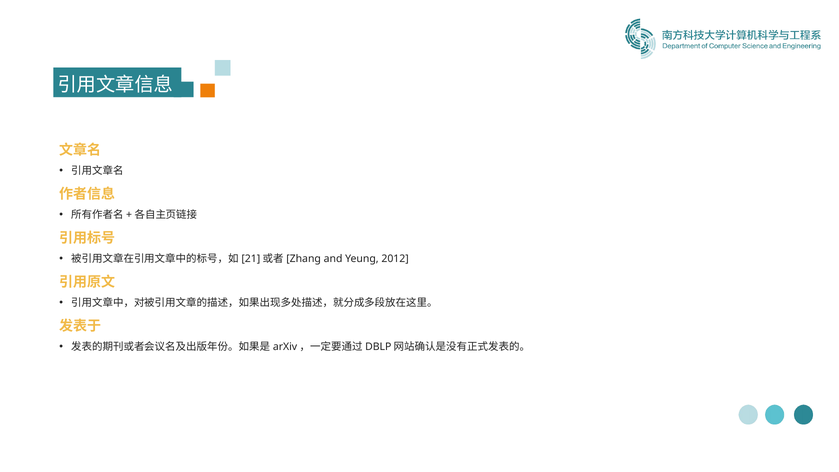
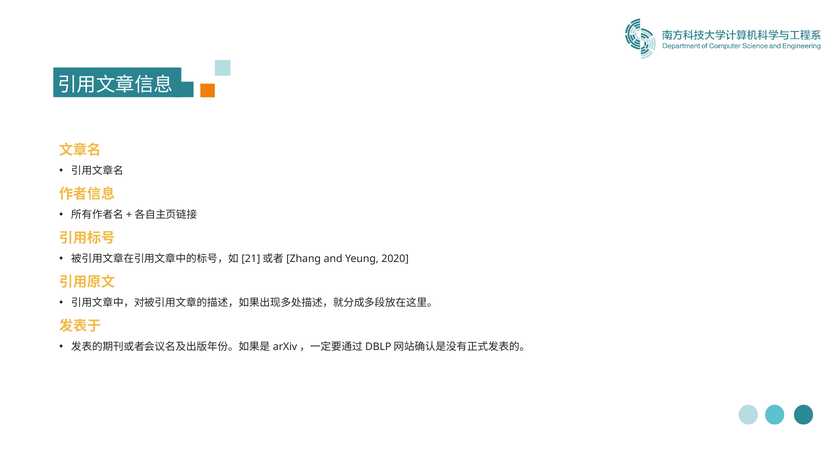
2012: 2012 -> 2020 (395, 259)
